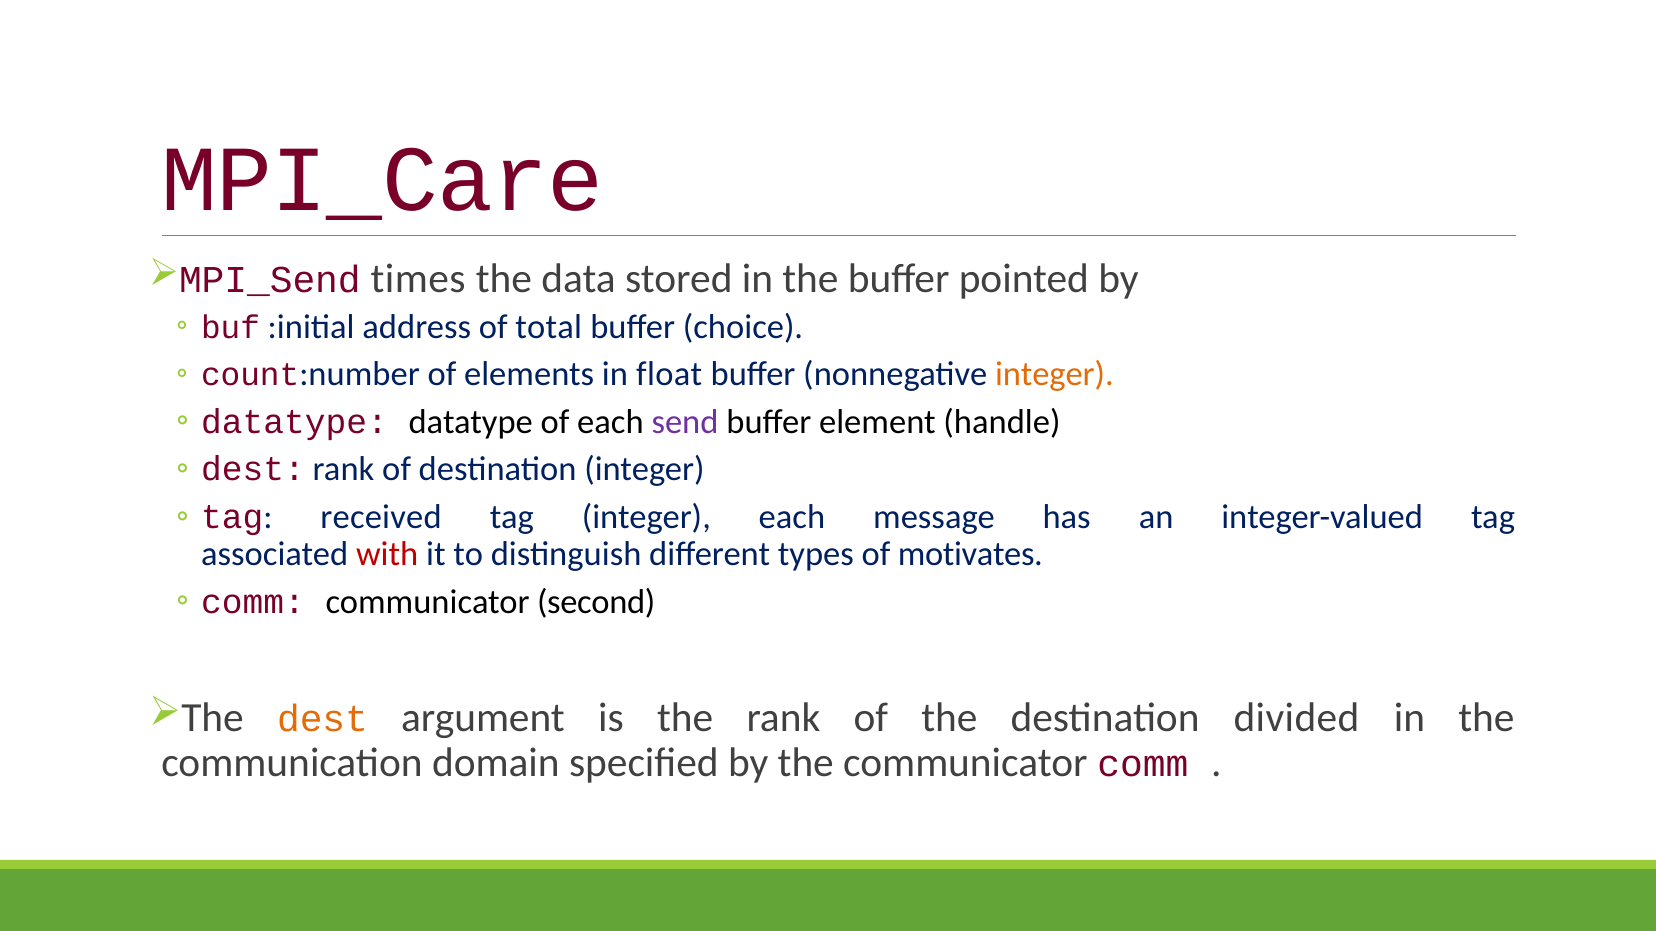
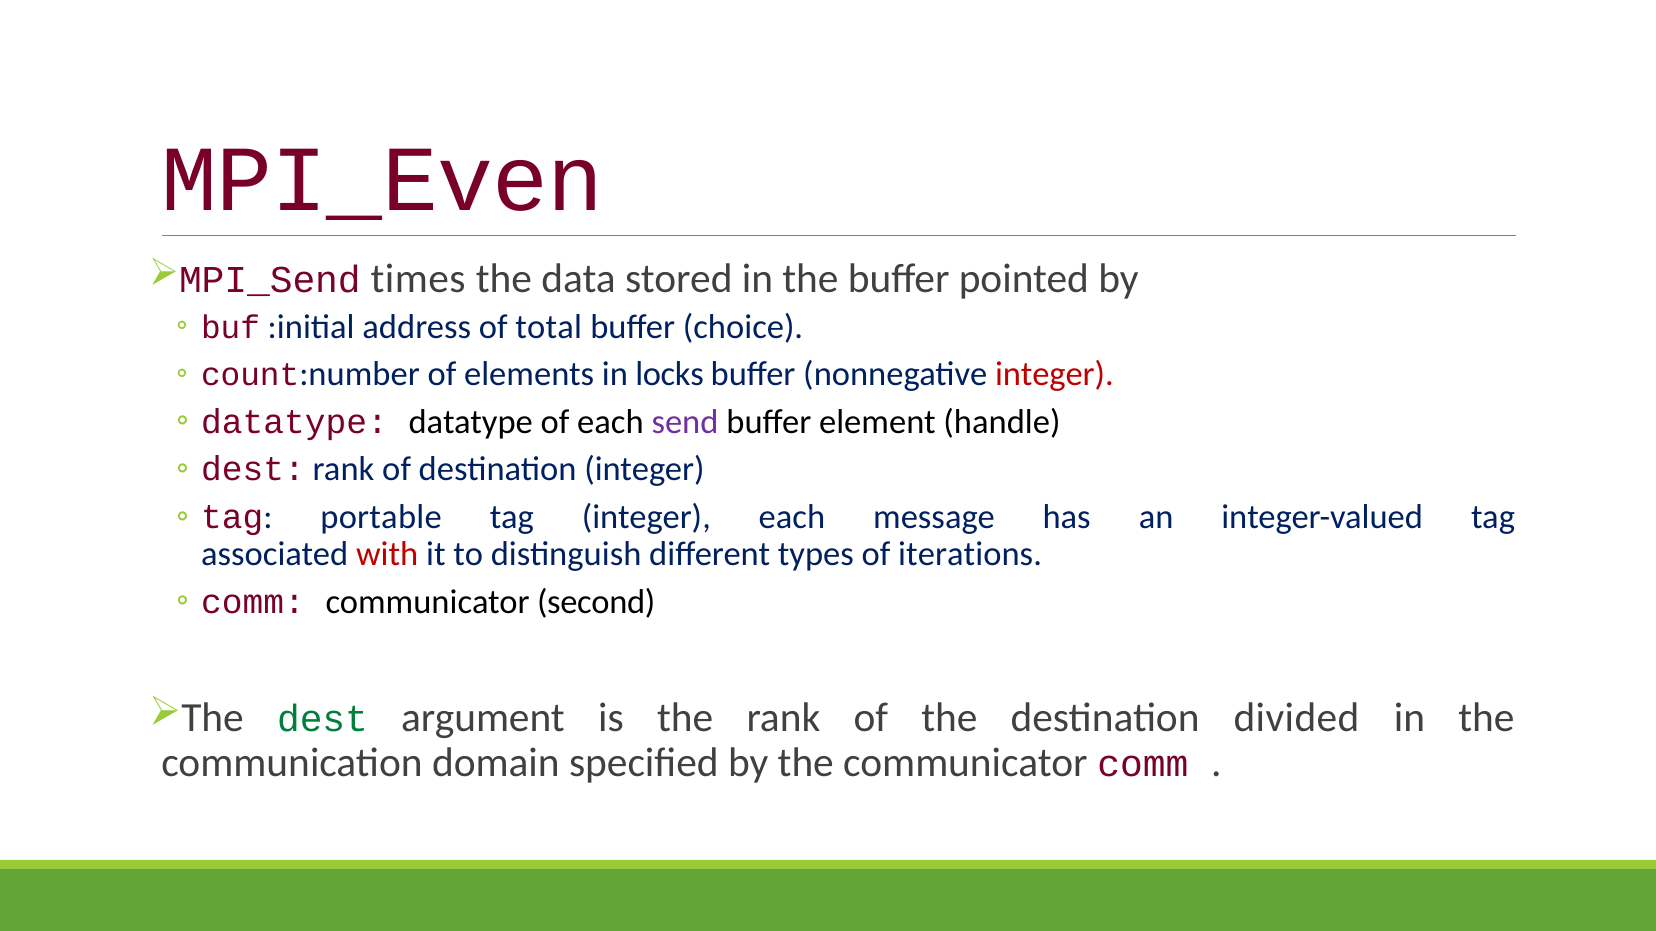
MPI_Care: MPI_Care -> MPI_Even (382, 180)
float: float -> locks (670, 375)
integer colour: orange -> red (1054, 375)
received: received -> portable (381, 517)
motivates: motivates -> iterations (970, 555)
dest colour: orange -> green (322, 720)
